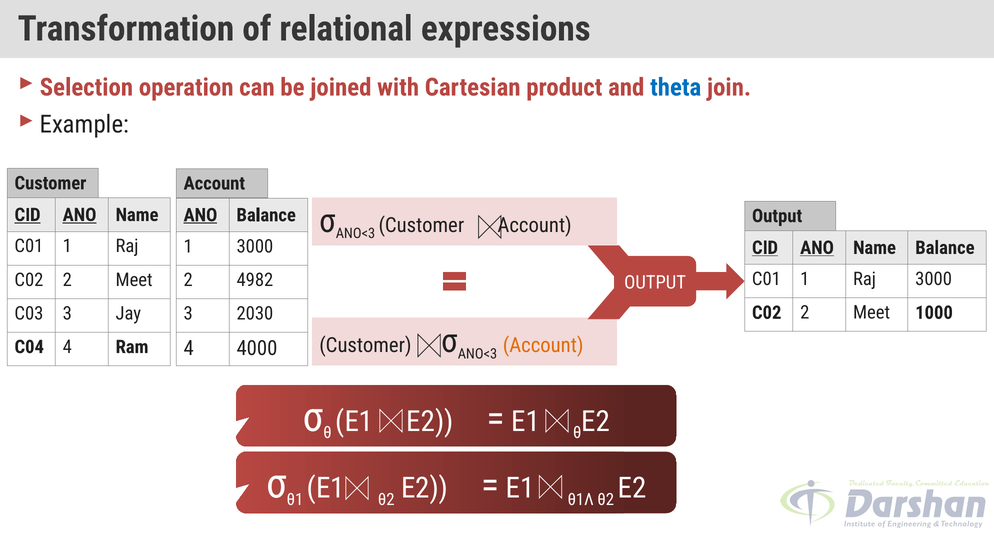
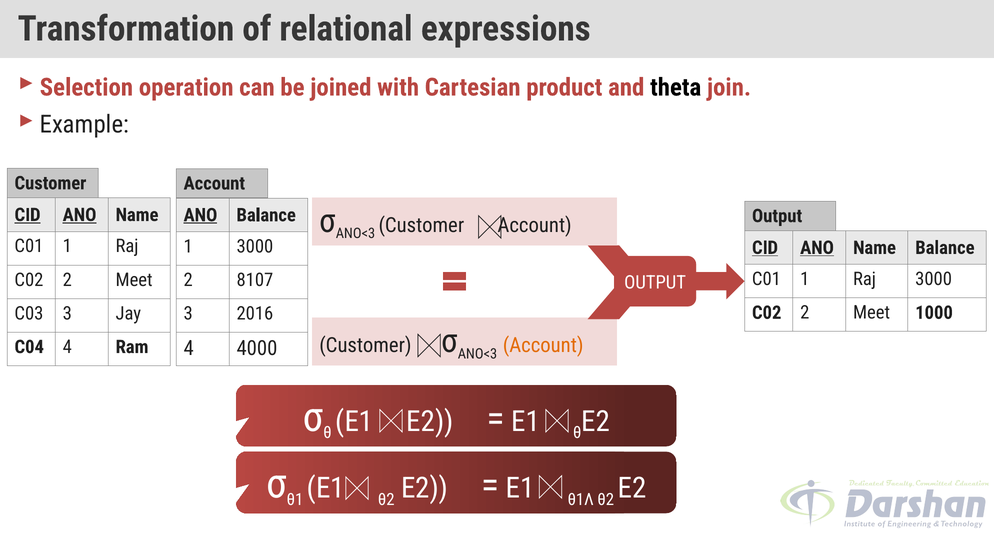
theta colour: blue -> black (676, 87)
4982: 4982 -> 8107 (255, 280)
2030: 2030 -> 2016 (255, 314)
